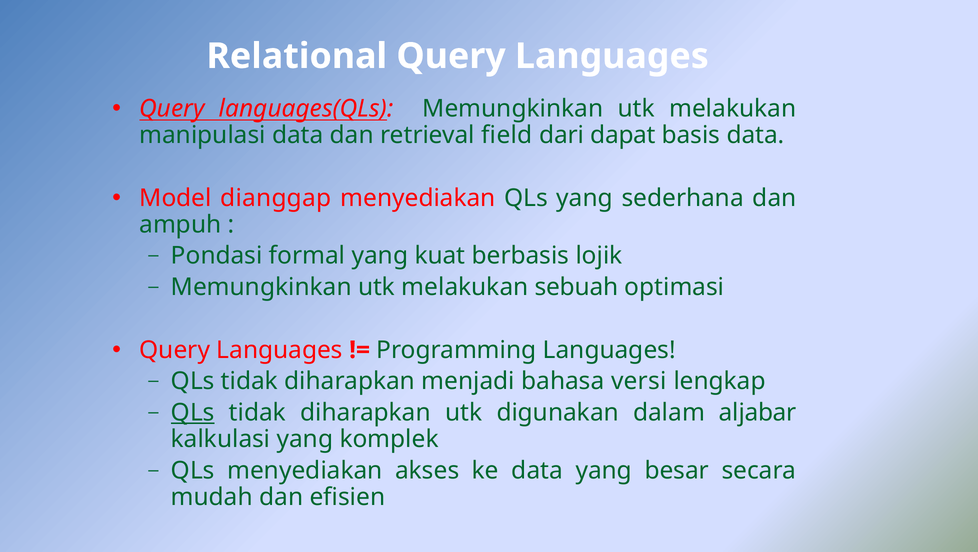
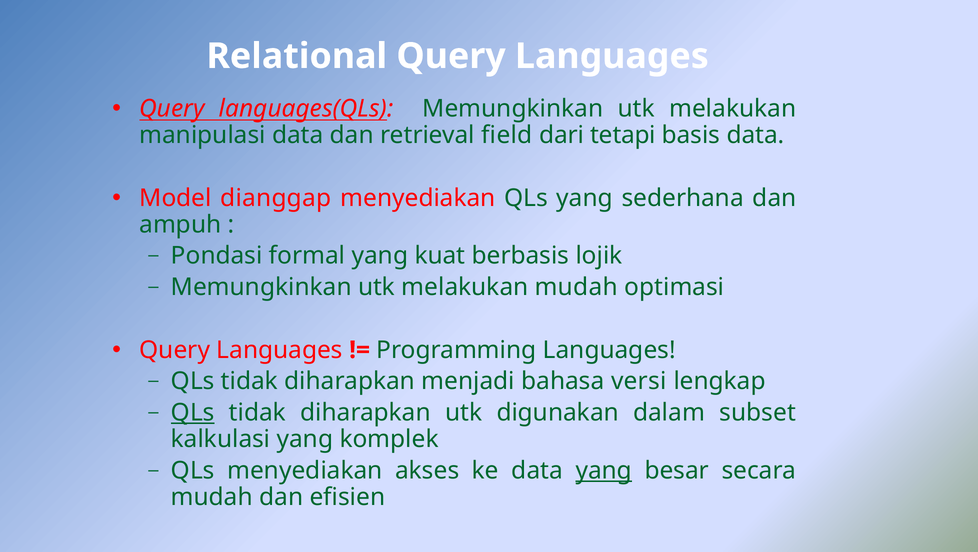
dapat: dapat -> tetapi (623, 135)
melakukan sebuah: sebuah -> mudah (576, 287)
aljabar: aljabar -> subset (758, 412)
yang underline: none -> present (604, 470)
